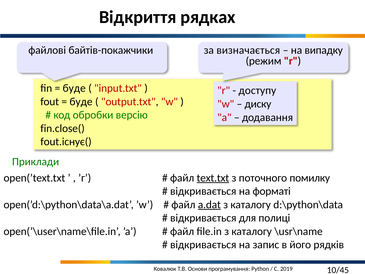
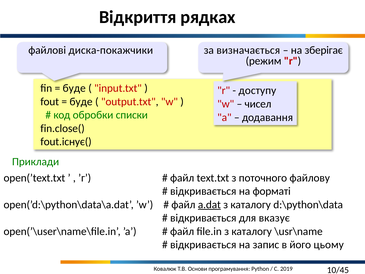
байтів-покажчики: байтів-покажчики -> диска-покажчики (111, 50)
випадку: випадку -> зберігає (324, 50)
диску: диску -> чисел (258, 104)
версію: версію -> списки (132, 115)
text.txt underline: present -> none (213, 178)
помилку: помилку -> файлову (310, 178)
полиці: полиці -> вказує (274, 218)
рядків: рядків -> цьому (329, 245)
